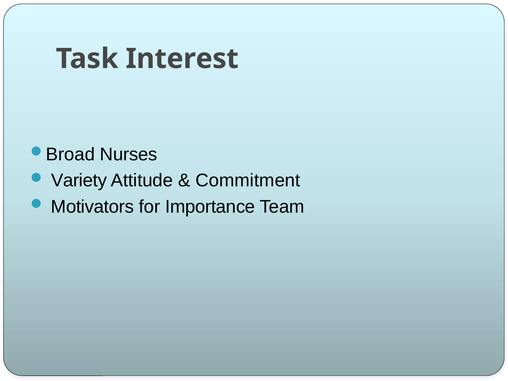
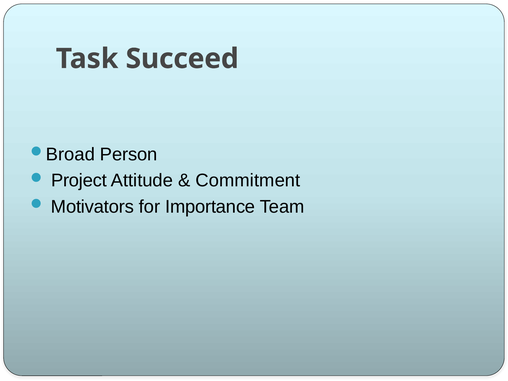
Interest: Interest -> Succeed (182, 59)
Nurses: Nurses -> Person (129, 154)
Variety: Variety -> Project (79, 181)
